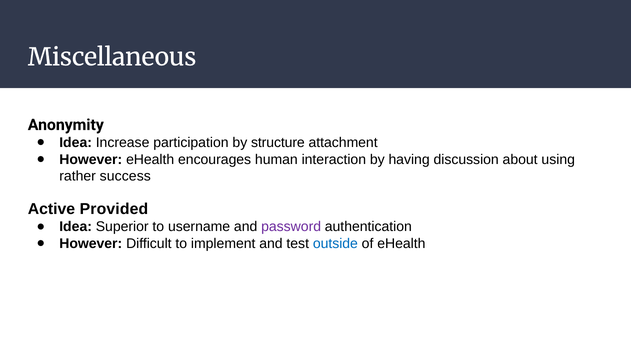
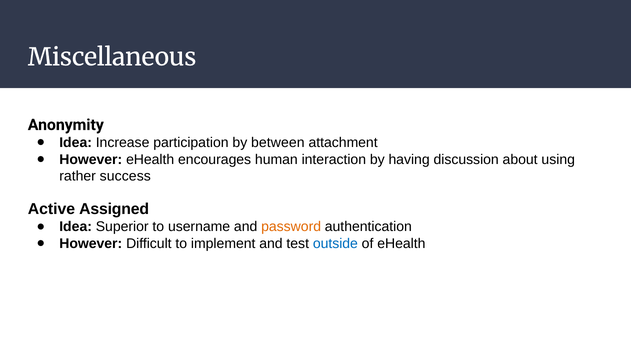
structure: structure -> between (278, 143)
Provided: Provided -> Assigned (114, 209)
password colour: purple -> orange (291, 227)
